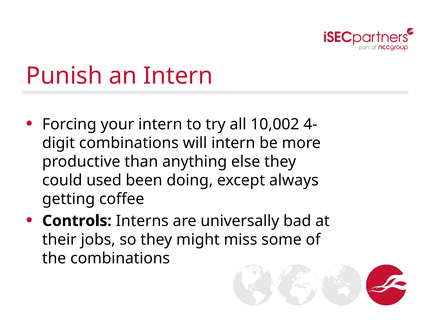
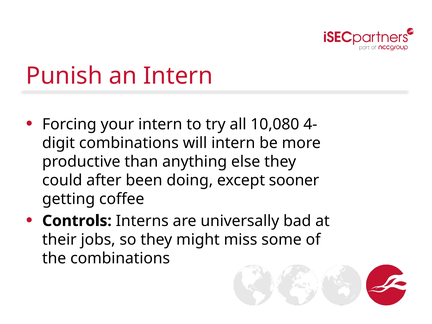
10,002: 10,002 -> 10,080 (275, 124)
used: used -> after (104, 180)
always: always -> sooner (294, 180)
